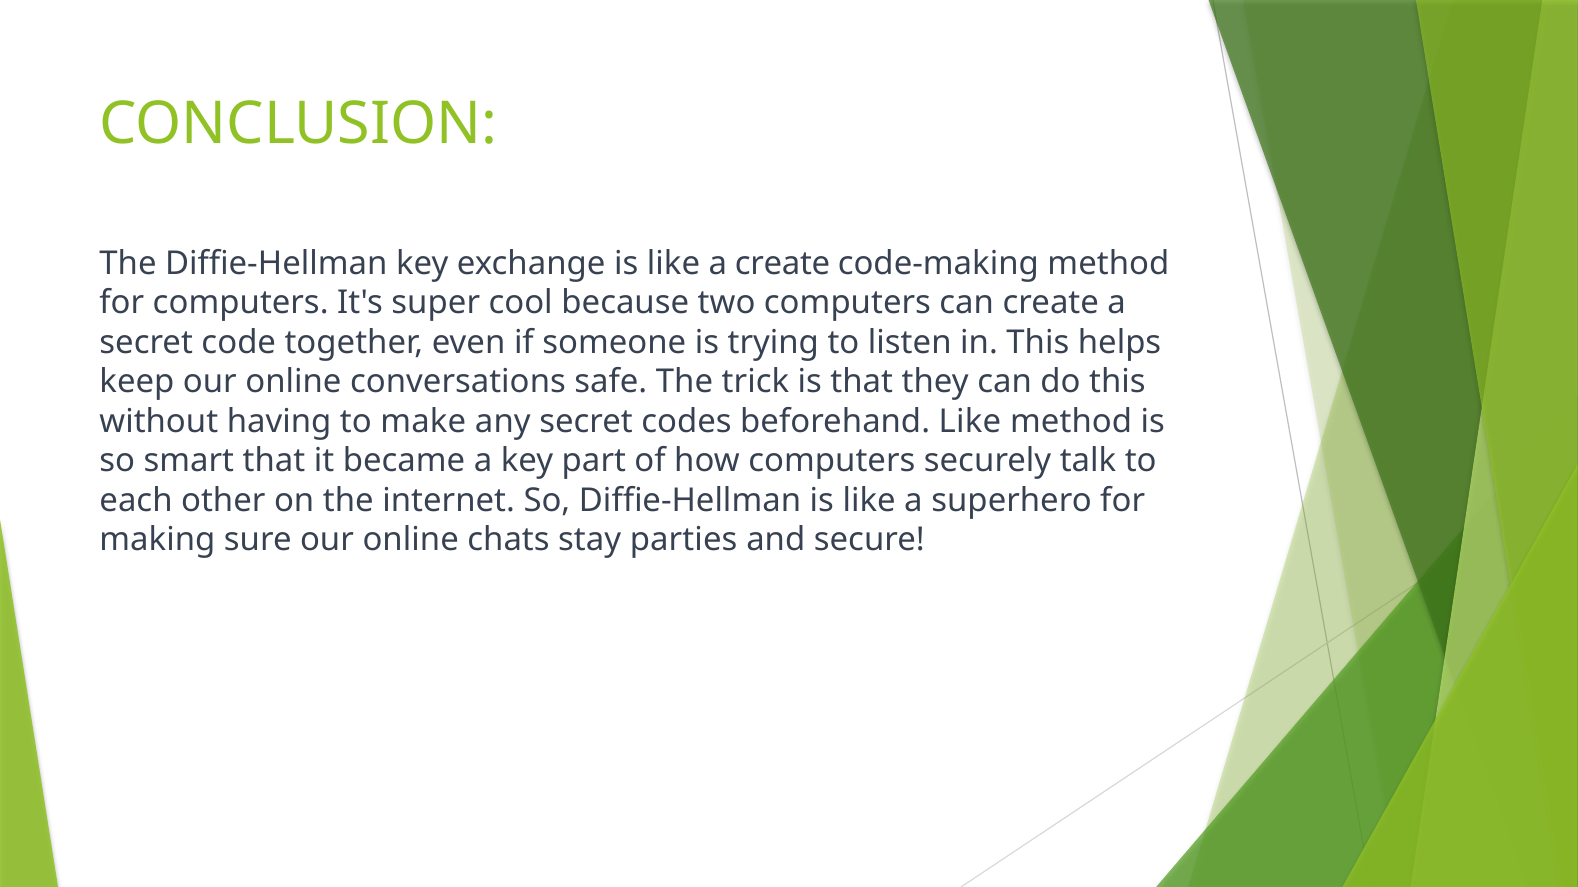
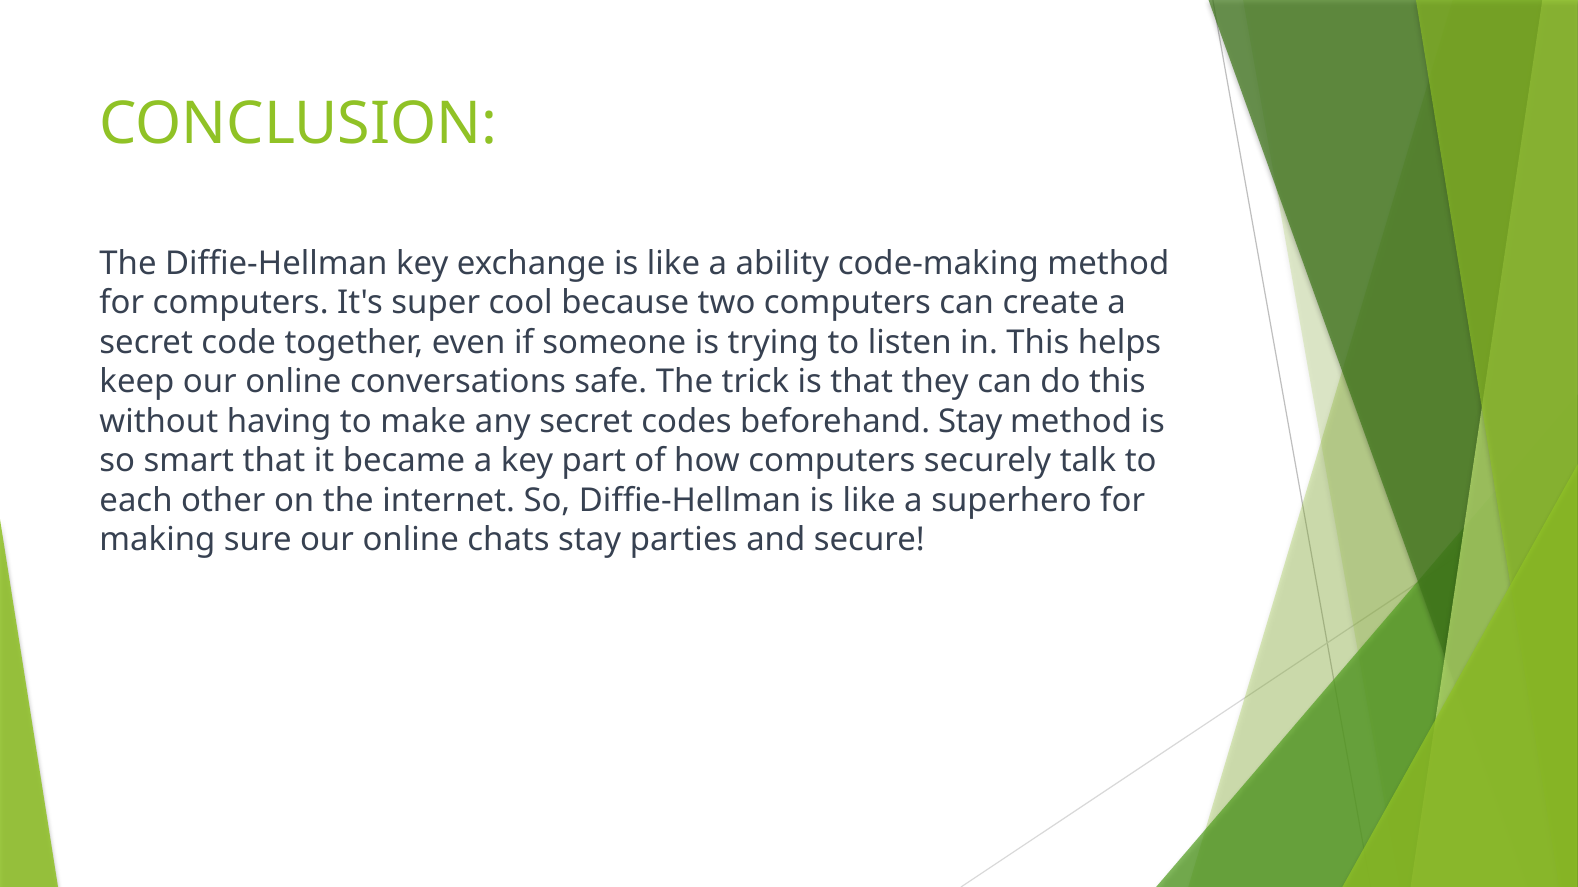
a create: create -> ability (782, 263)
beforehand Like: Like -> Stay (970, 421)
